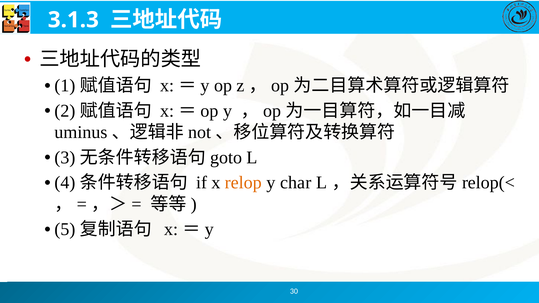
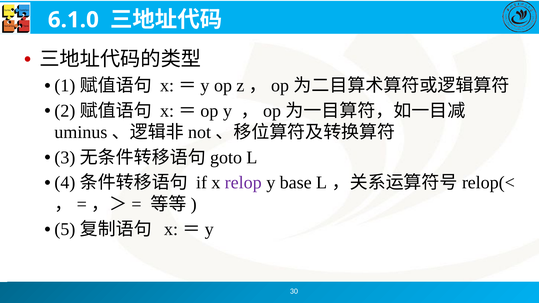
3.1.3: 3.1.3 -> 6.1.0 (73, 20)
relop colour: orange -> purple (243, 183)
char: char -> base (296, 183)
